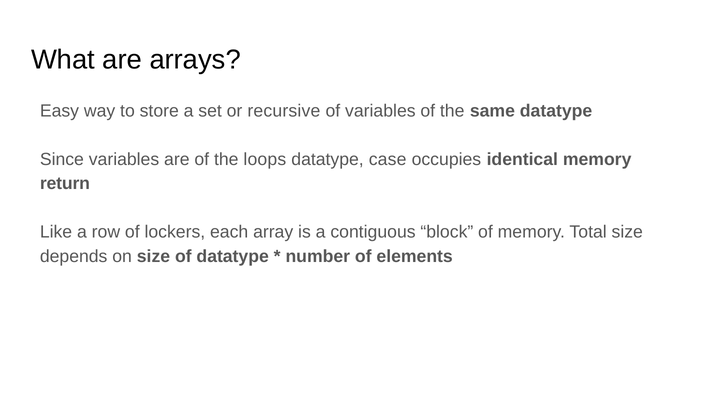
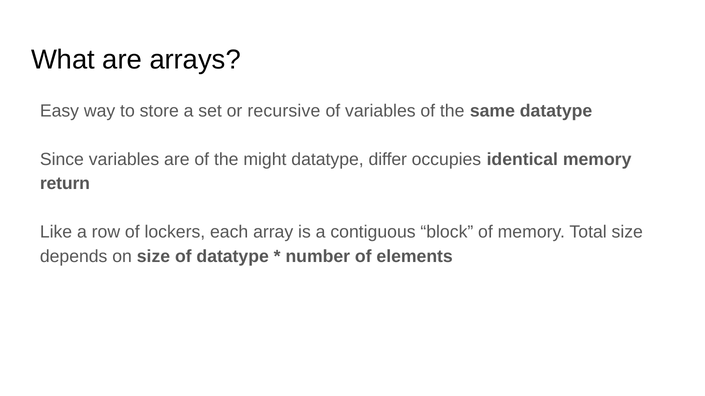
loops: loops -> might (265, 159)
case: case -> differ (388, 159)
